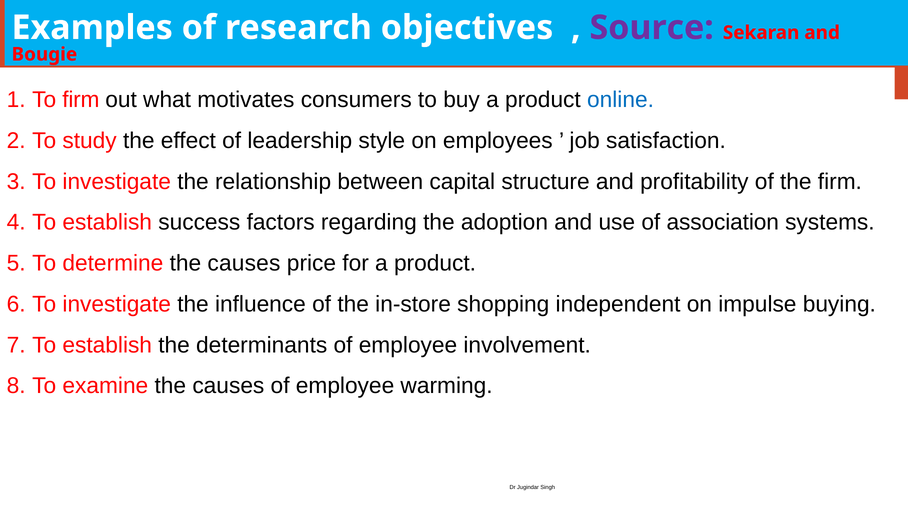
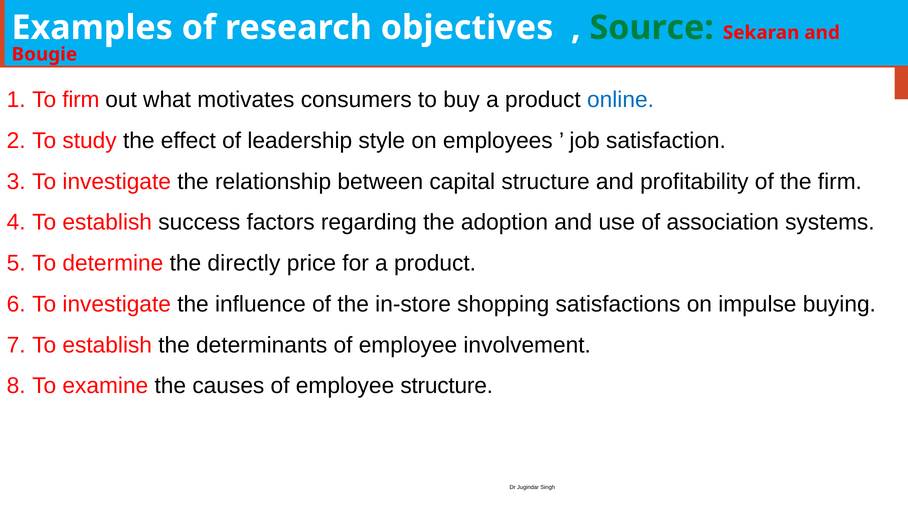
Source colour: purple -> green (652, 28)
determine the causes: causes -> directly (244, 263)
independent: independent -> satisfactions (618, 304)
employee warming: warming -> structure (447, 386)
